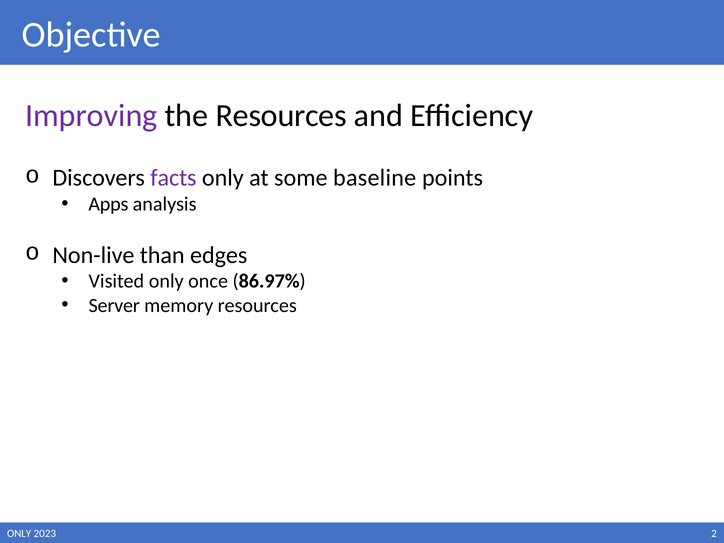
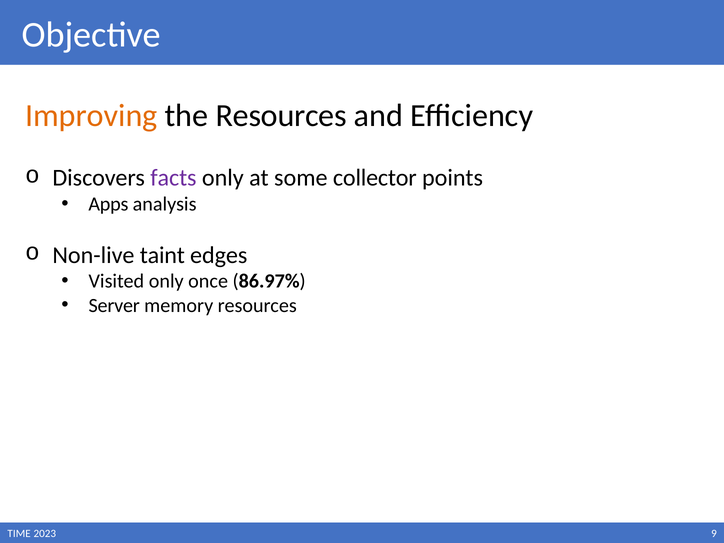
Improving colour: purple -> orange (91, 116)
baseline: baseline -> collector (375, 178)
than: than -> taint (162, 255)
ONLY: ONLY -> TIME (19, 534)
2: 2 -> 9 (714, 534)
